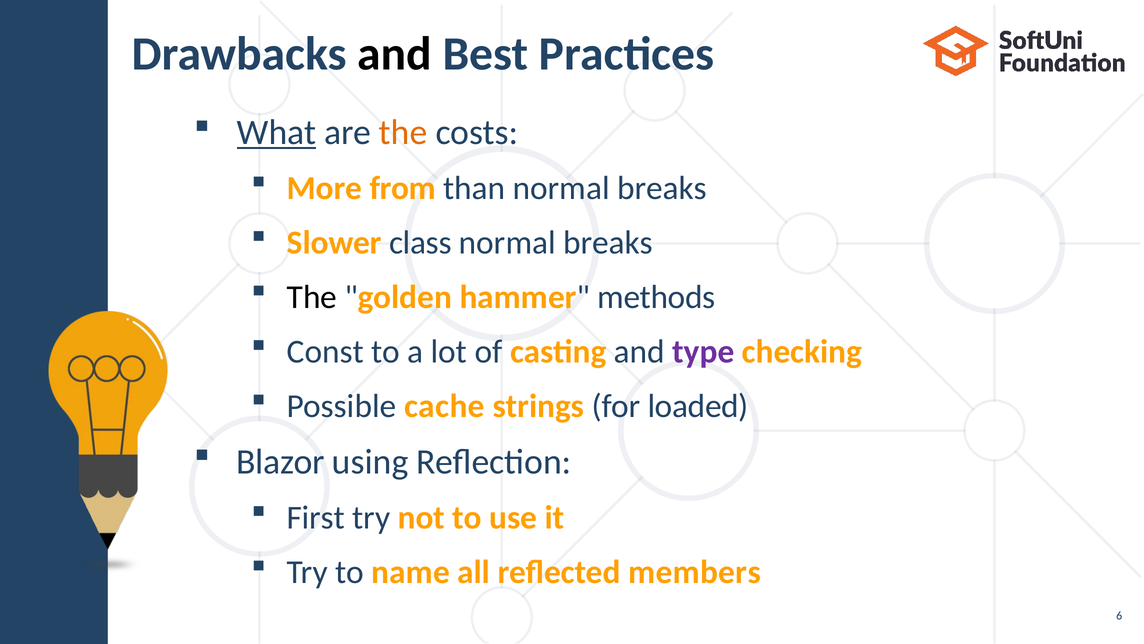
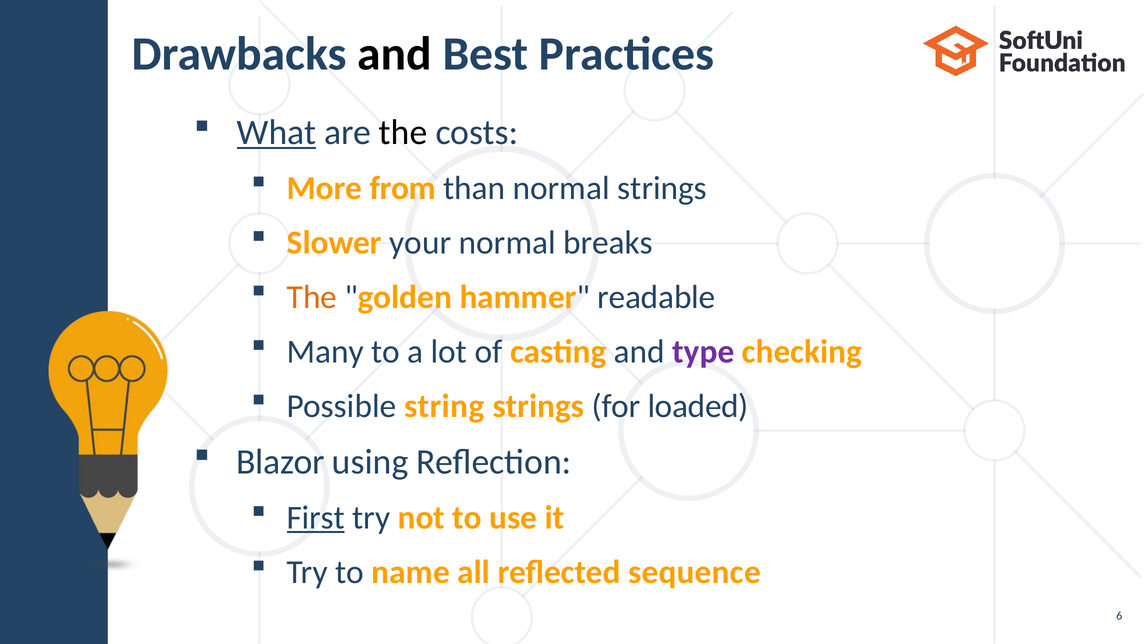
the colour: orange -> black (403, 133)
than normal breaks: breaks -> strings (662, 188)
class: class -> your (420, 243)
The colour: black -> orange (312, 297)
methods: methods -> readable (656, 297)
Const: Const -> Many (325, 351)
cache: cache -> string (444, 406)
First underline: none -> present (316, 517)
members: members -> sequence (694, 572)
